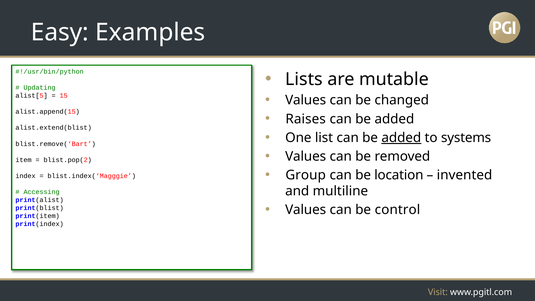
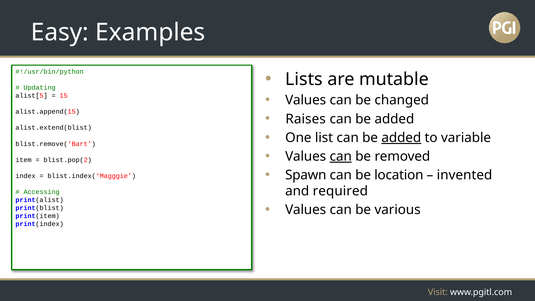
systems: systems -> variable (466, 138)
can underline: none -> present (341, 156)
Group: Group -> Spawn (306, 175)
multiline: multiline -> required (340, 191)
control: control -> various (398, 210)
